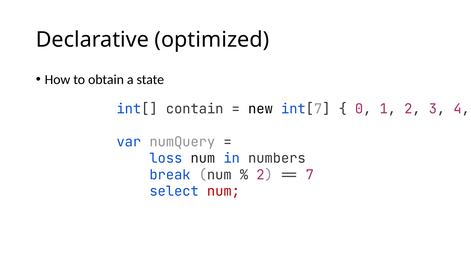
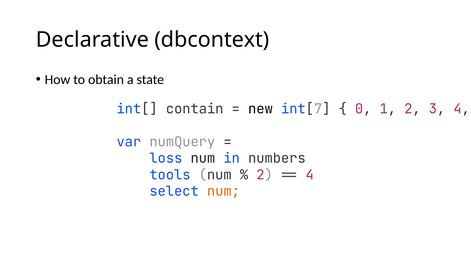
optimized: optimized -> dbcontext (212, 40)
break: break -> tools (170, 175)
7: 7 -> 4 (310, 175)
num colour: red -> orange (223, 191)
